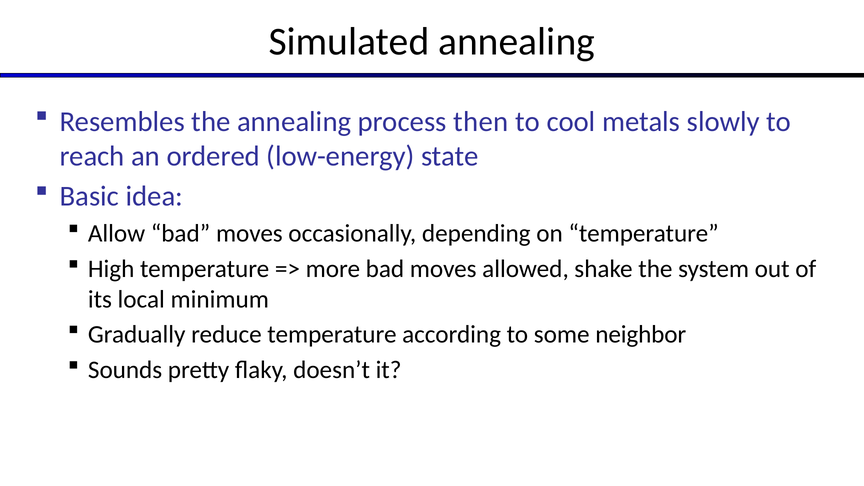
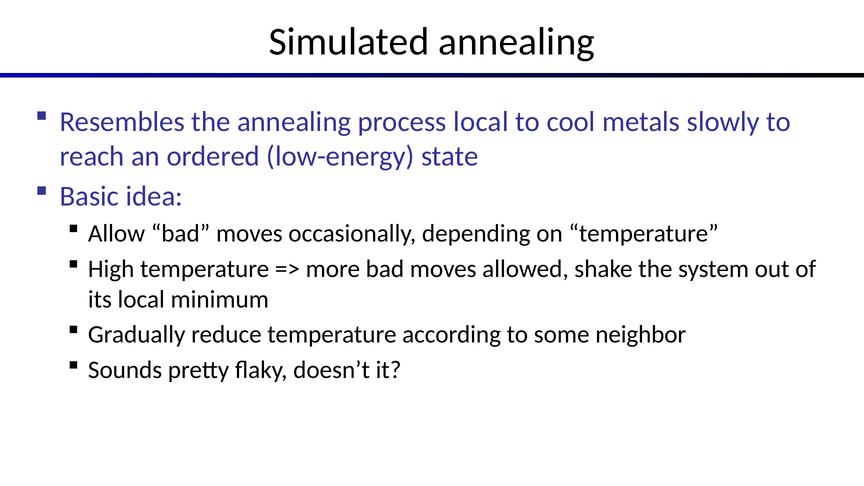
process then: then -> local (481, 122)
